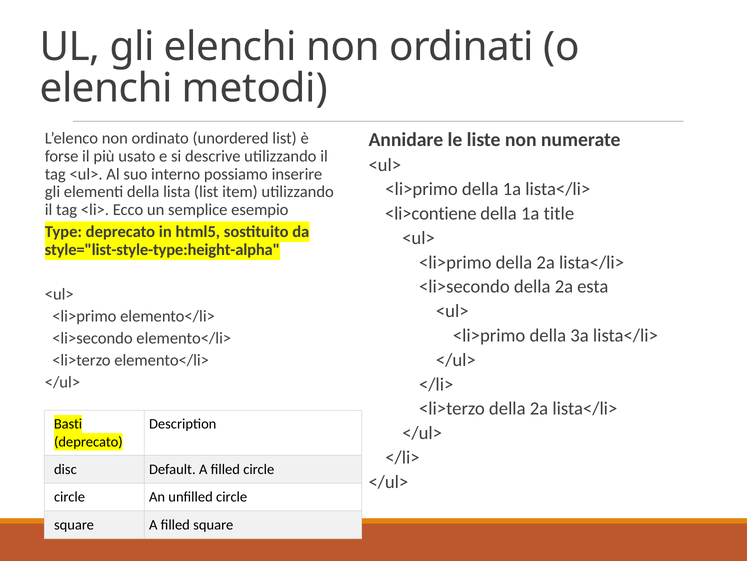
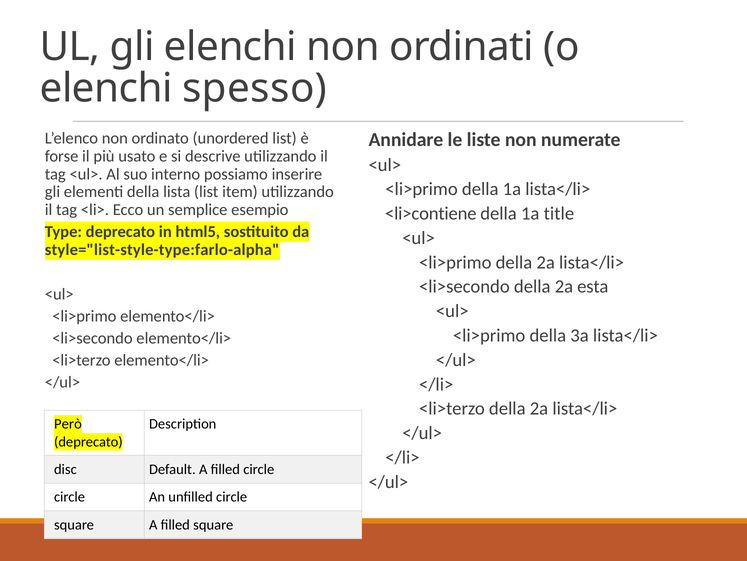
metodi: metodi -> spesso (255, 88)
style="list-style-type:height-alpha: style="list-style-type:height-alpha -> style="list-style-type:farlo-alpha (162, 250)
Basti: Basti -> Però (68, 424)
